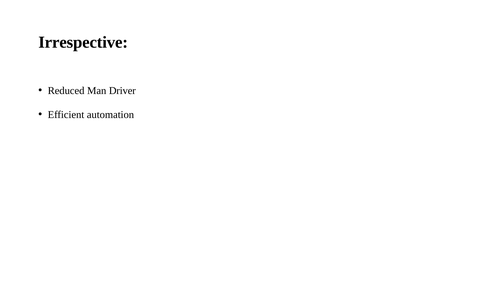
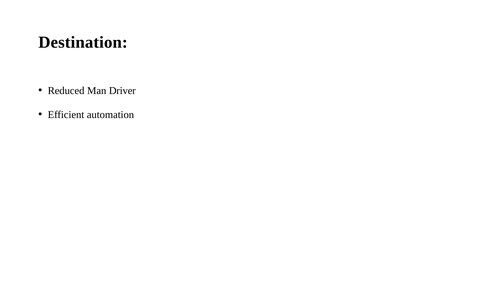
Irrespective: Irrespective -> Destination (83, 42)
